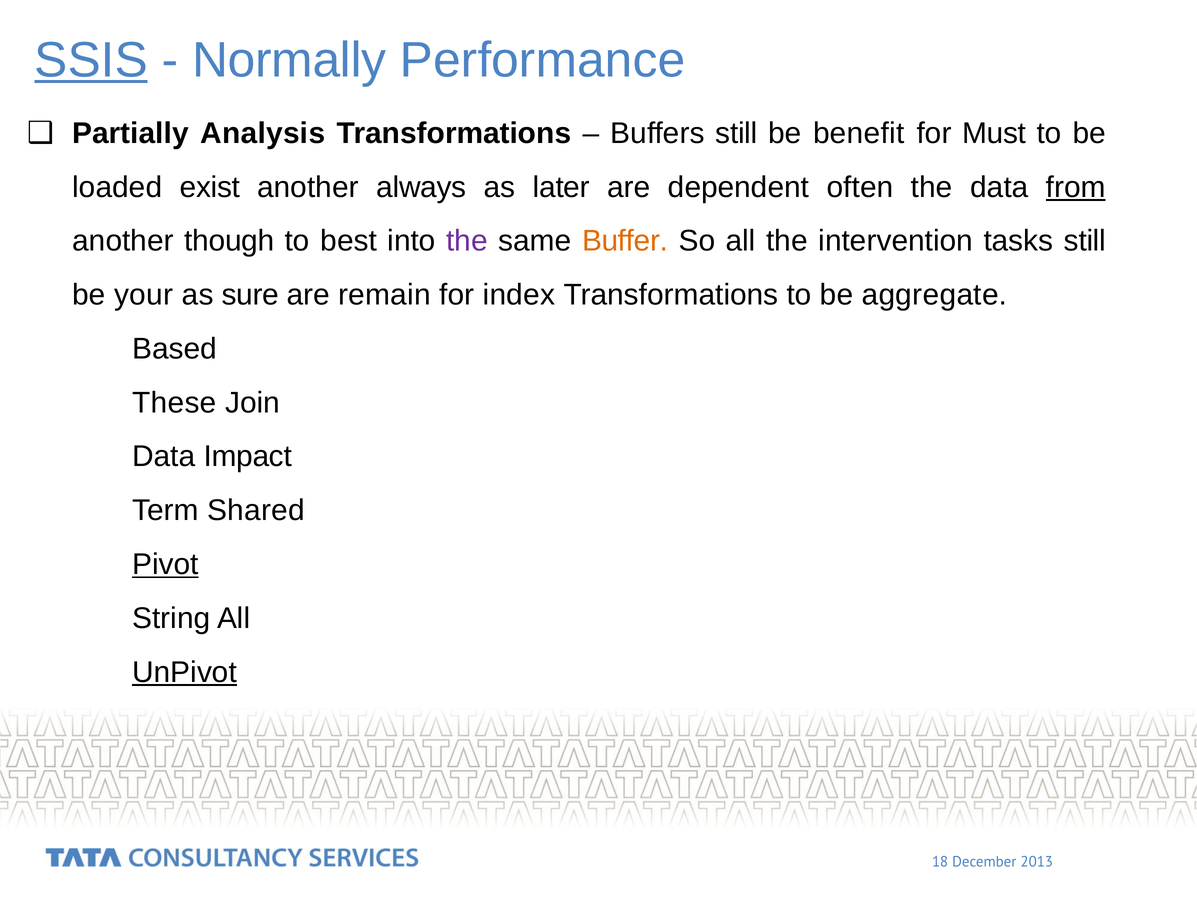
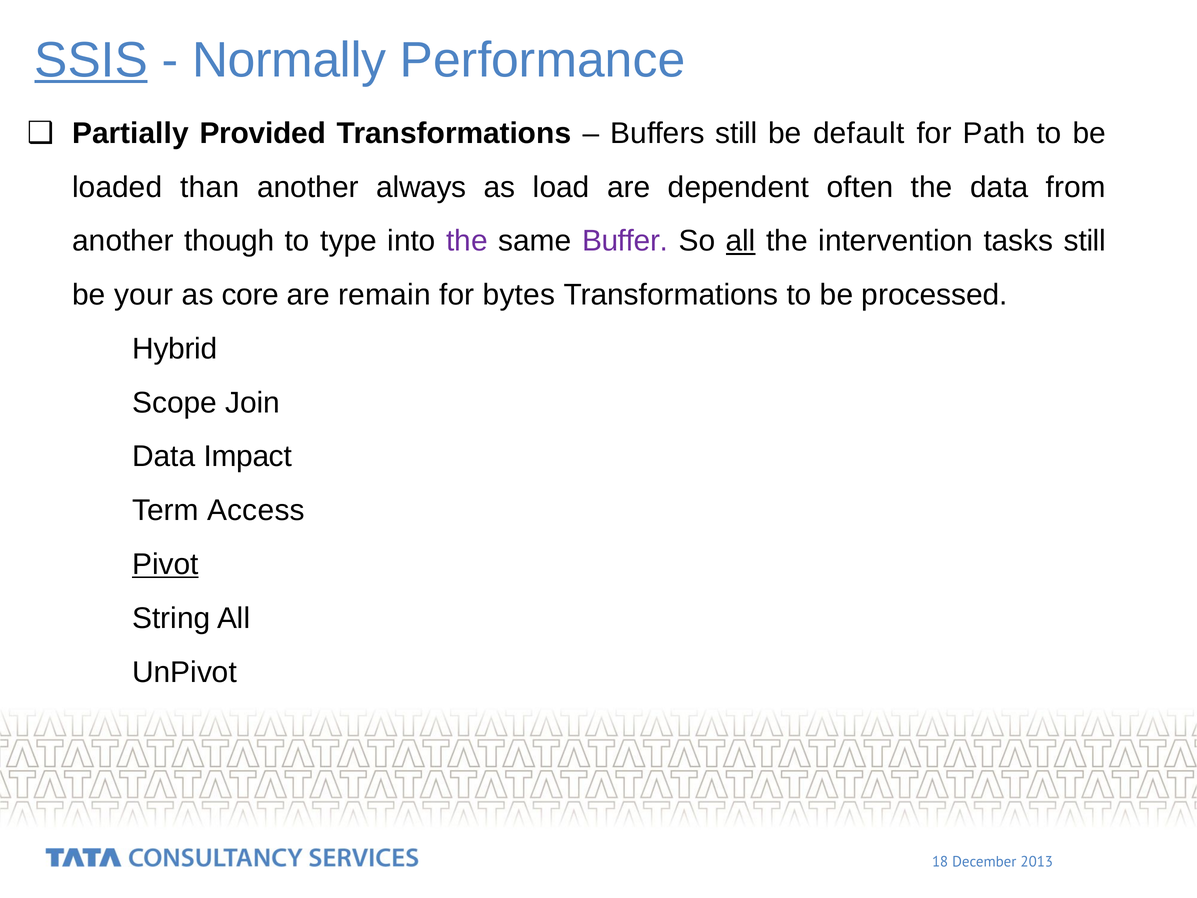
Analysis: Analysis -> Provided (263, 133)
benefit: benefit -> default (859, 133)
Must: Must -> Path (994, 133)
exist: exist -> than (210, 187)
later: later -> load (561, 187)
from underline: present -> none (1076, 187)
best: best -> type (349, 241)
Buffer colour: orange -> purple (625, 241)
all underline: none -> present (741, 241)
sure: sure -> core (250, 295)
index: index -> bytes (519, 295)
aggregate: aggregate -> processed (935, 295)
Based: Based -> Hybrid (175, 349)
These: These -> Scope (175, 403)
Shared: Shared -> Access (256, 510)
UnPivot underline: present -> none (185, 672)
